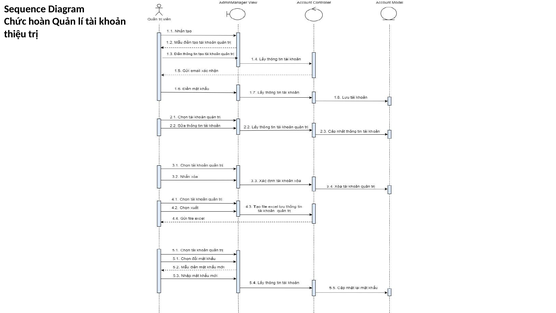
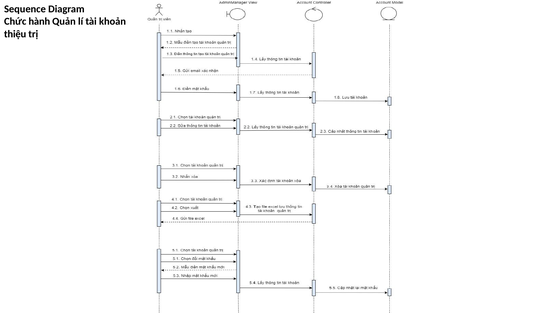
hoàn: hoàn -> hành (39, 22)
